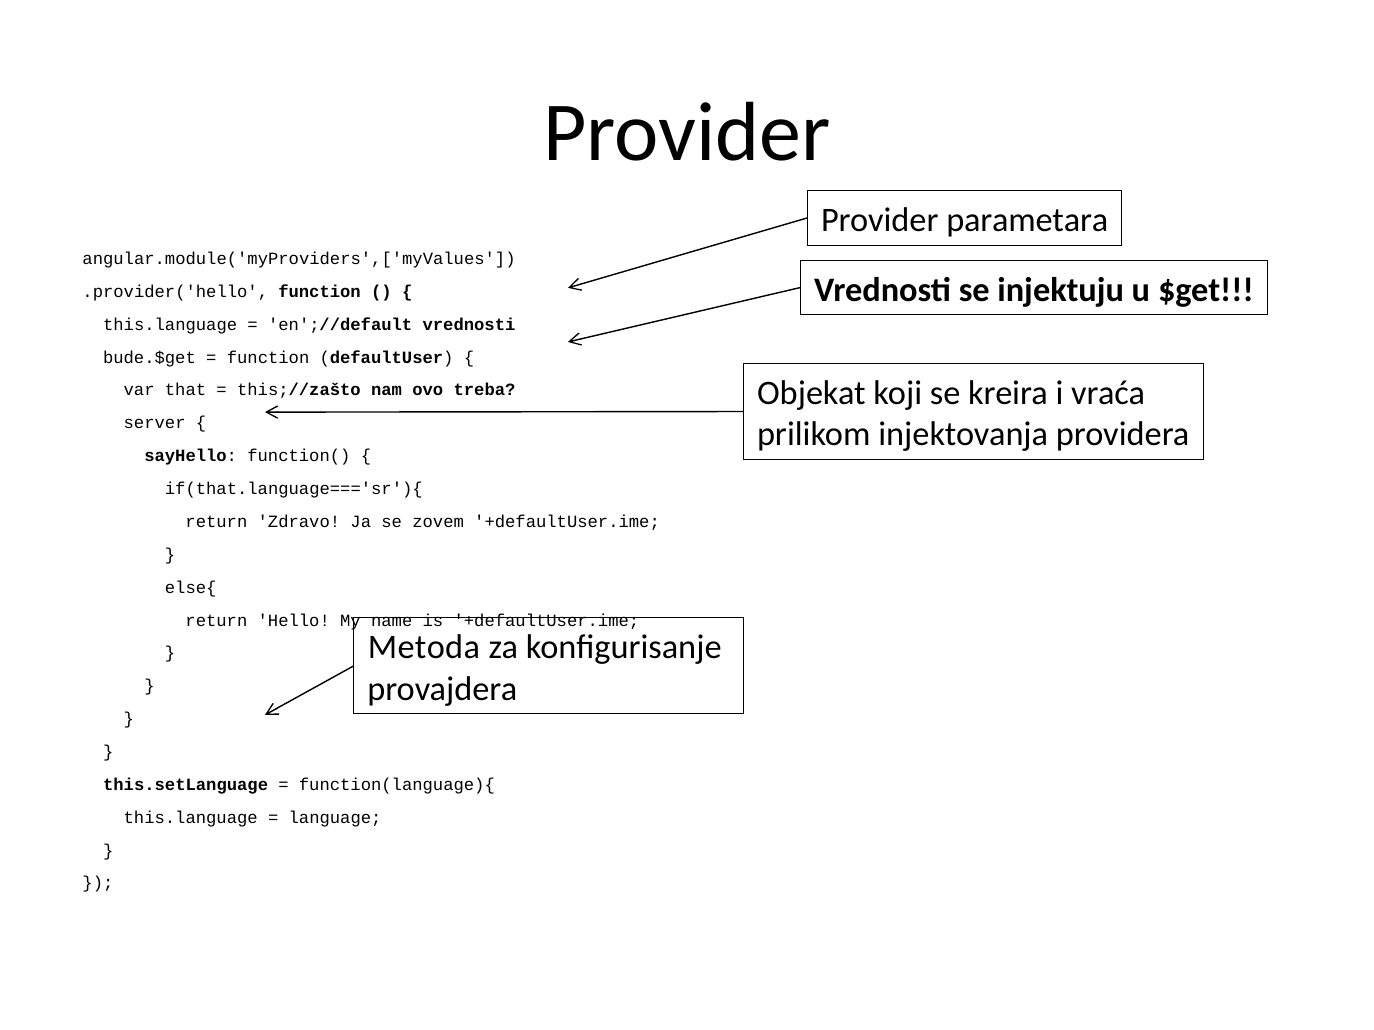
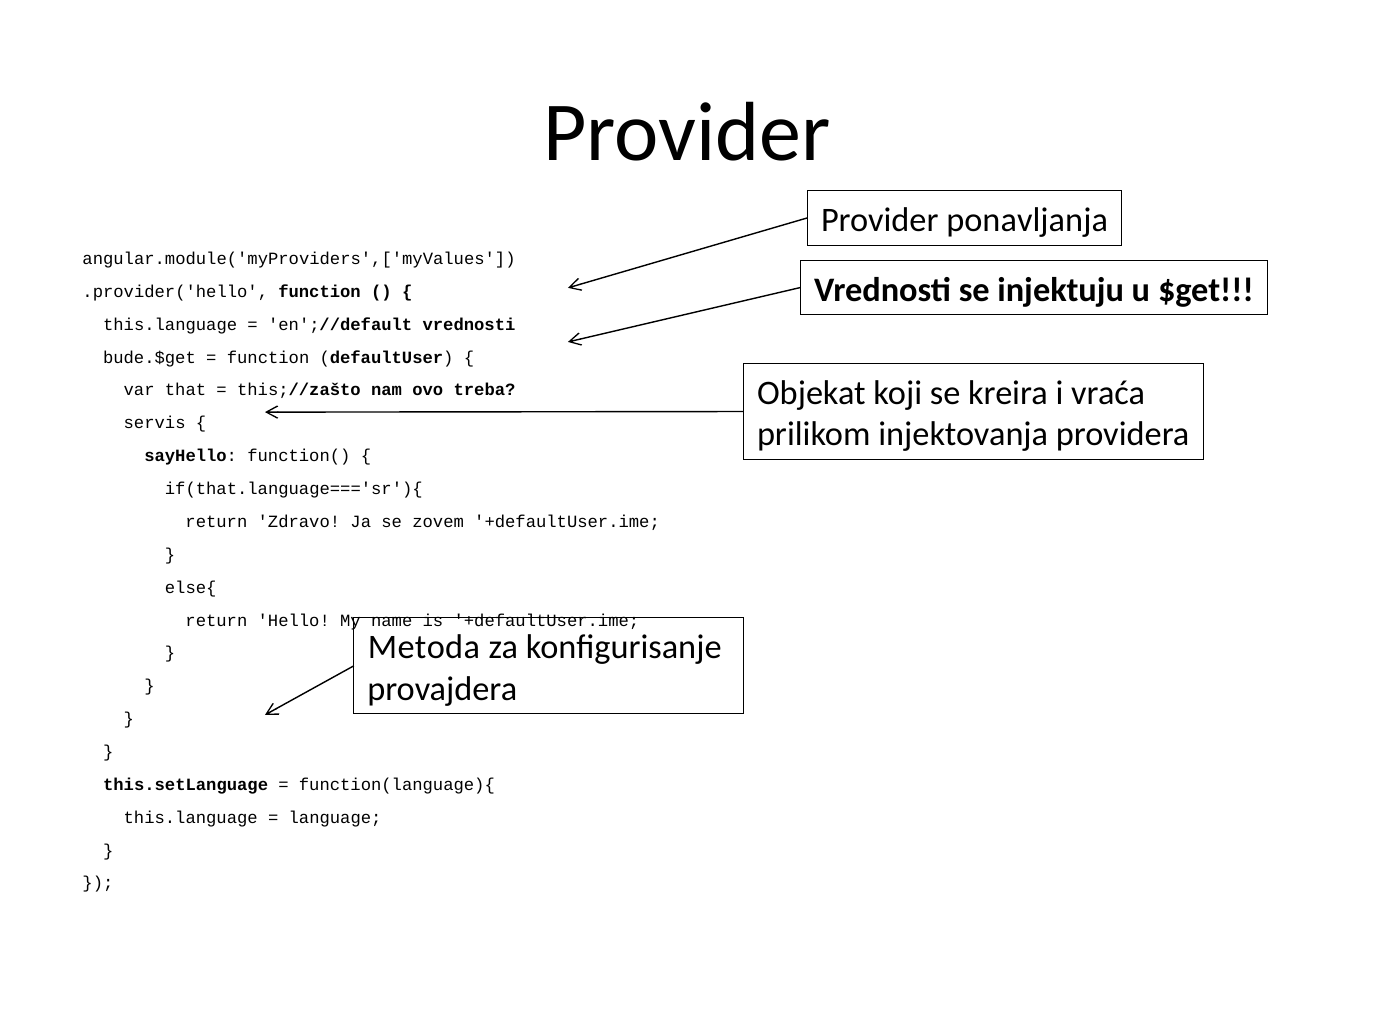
parametara: parametara -> ponavljanja (1027, 220)
server: server -> servis (155, 423)
